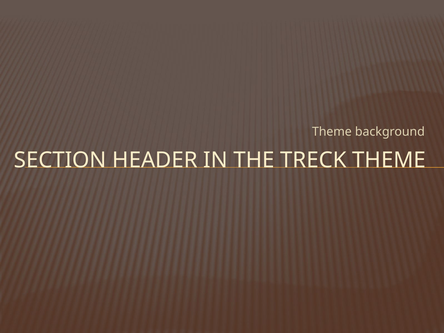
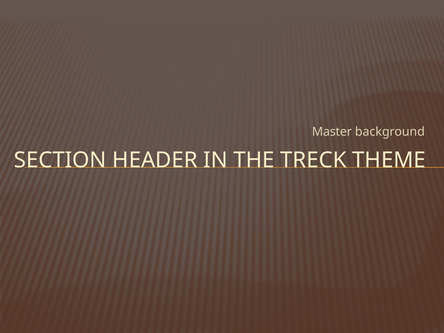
Theme: Theme -> Master (332, 132)
